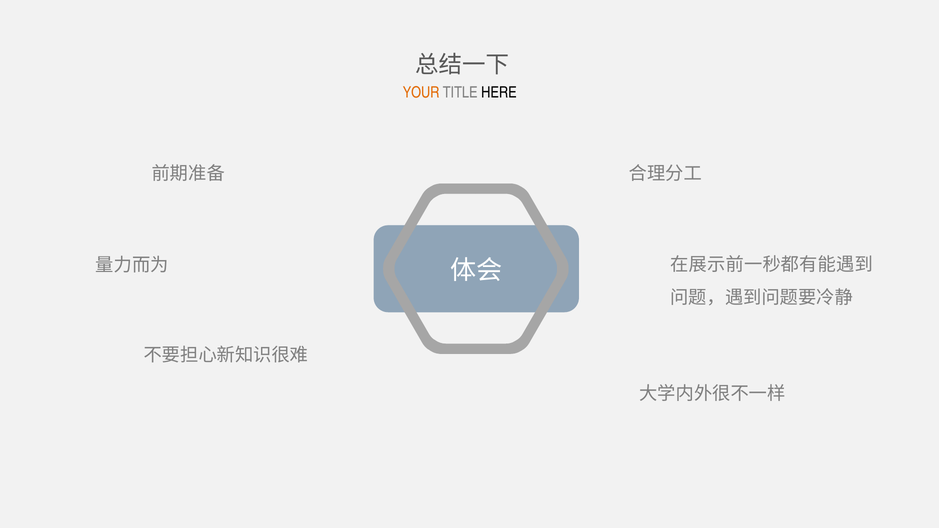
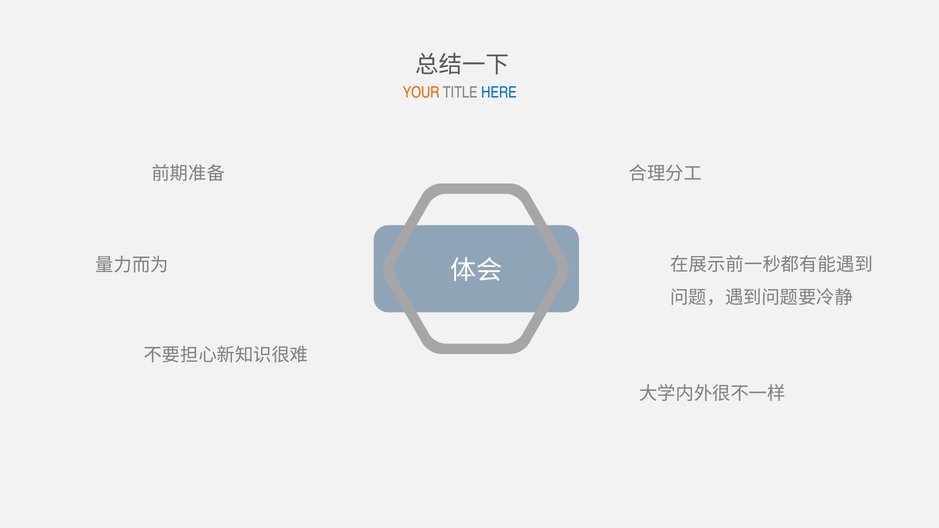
HERE colour: black -> blue (499, 92)
